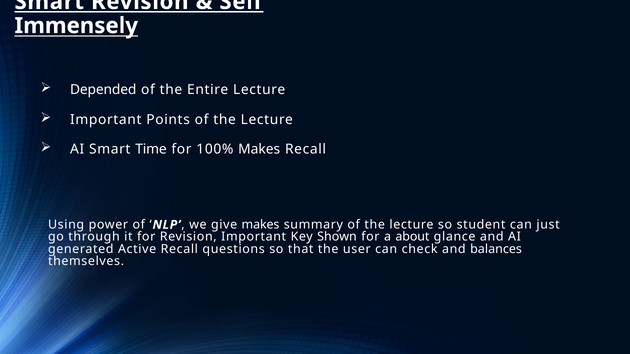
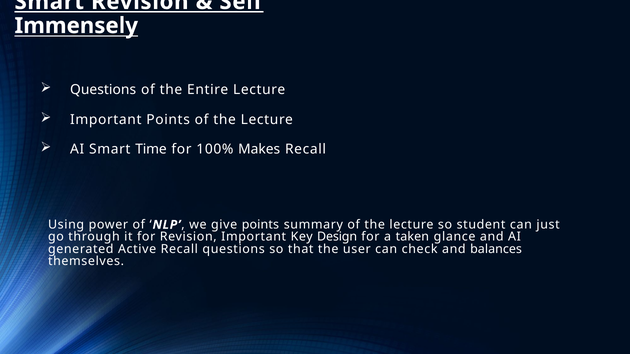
Depended: Depended -> Questions (103, 90)
give makes: makes -> points (260, 225)
Shown: Shown -> Design (337, 237)
about: about -> taken (412, 237)
